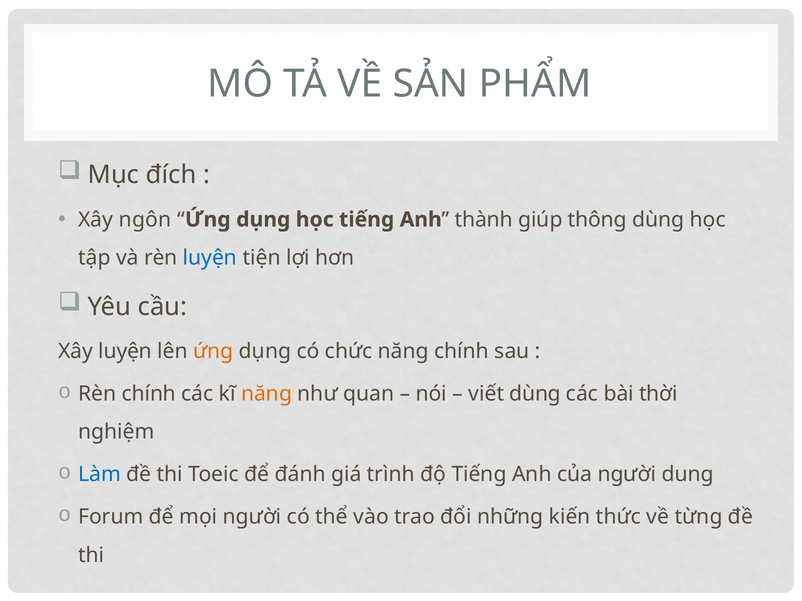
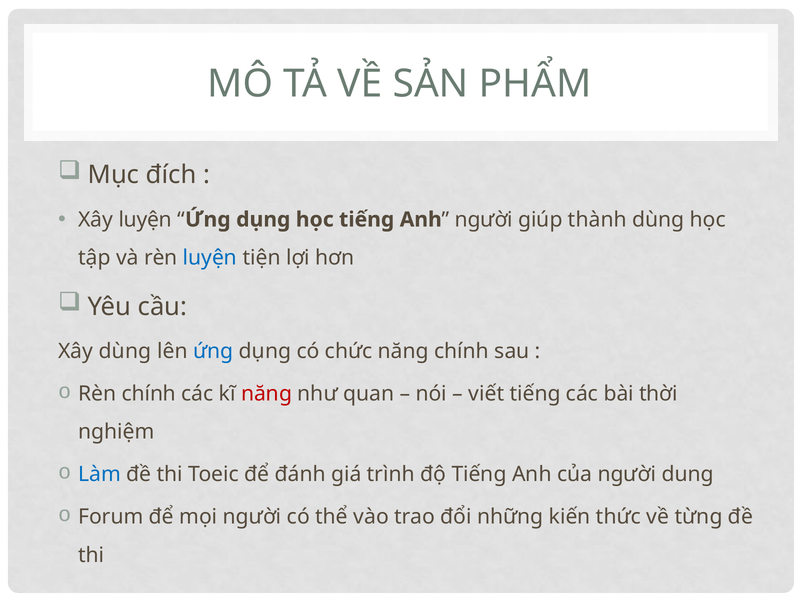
Xây ngôn: ngôn -> luyện (145, 220)
thành: thành -> người (484, 220)
thông: thông -> thành (597, 220)
Xây luyện: luyện -> dùng (125, 352)
ứng colour: orange -> blue (213, 352)
năng colour: orange -> red (267, 394)
viết dùng: dùng -> tiếng (535, 394)
